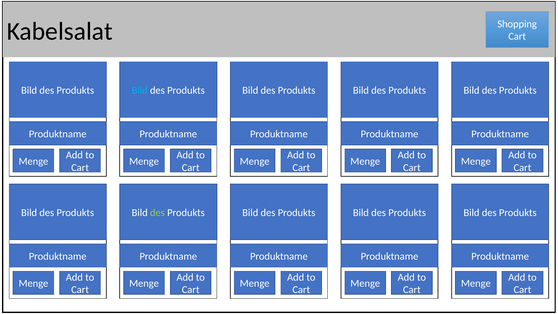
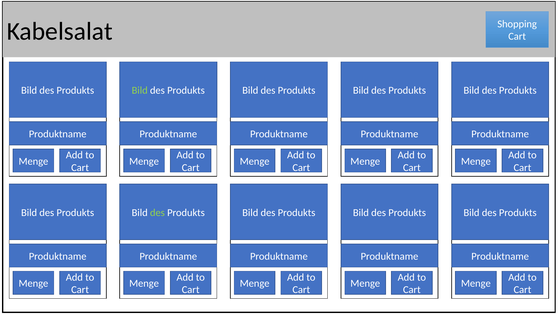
Bild colour: light blue -> light green (140, 90)
